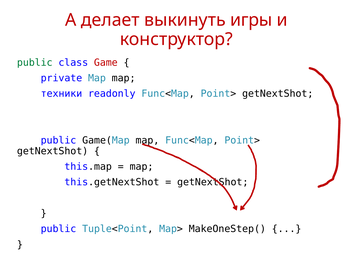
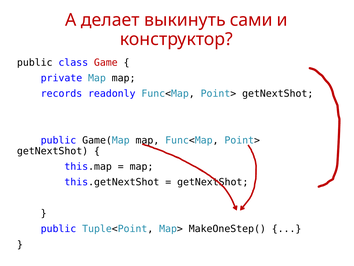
игры: игры -> сами (251, 20)
public colour: green -> black (35, 62)
техники: техники -> records (61, 93)
